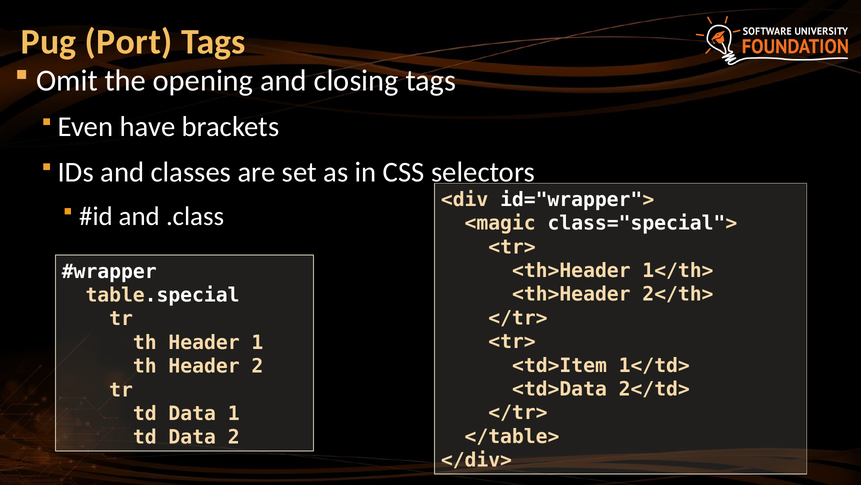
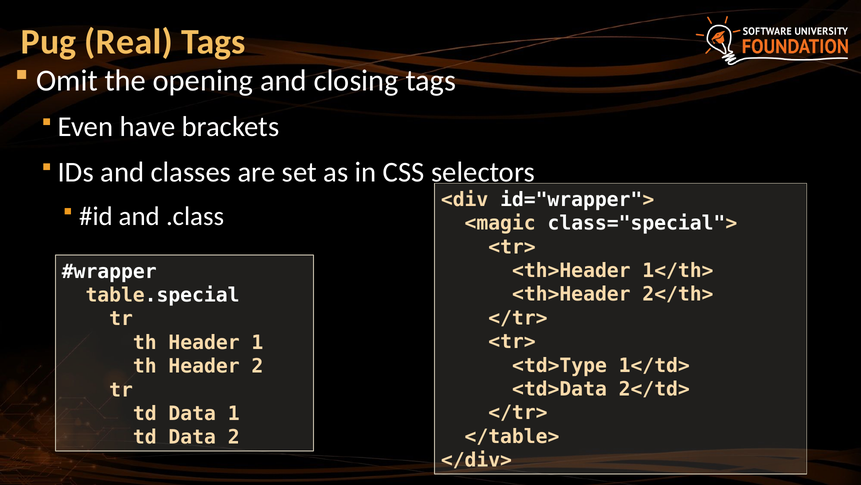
Port: Port -> Real (129, 42)
<td>Item: <td>Item -> <td>Type (560, 365)
